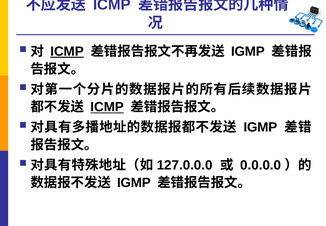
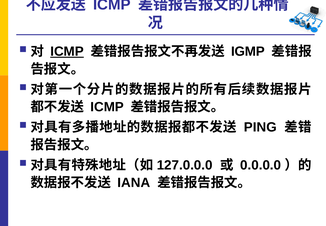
ICMP underline: present -> none (107, 107)
IGMP: IGMP -> PING (260, 127)
IGMP: IGMP -> IANA (134, 183)
